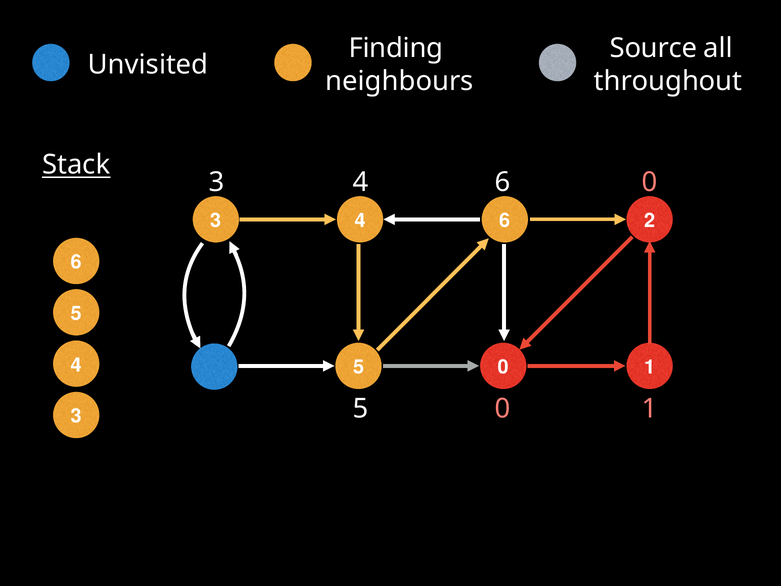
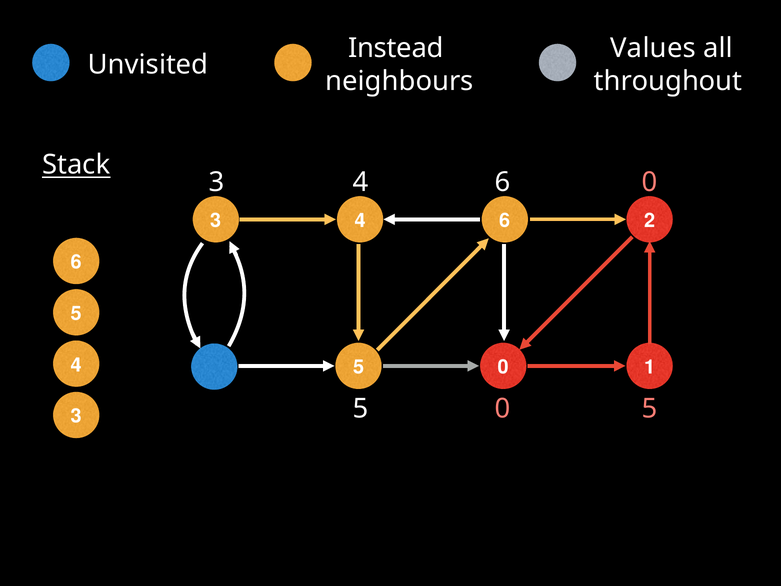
Finding: Finding -> Instead (396, 48)
Source: Source -> Values (653, 48)
0 1: 1 -> 5 (650, 408)
